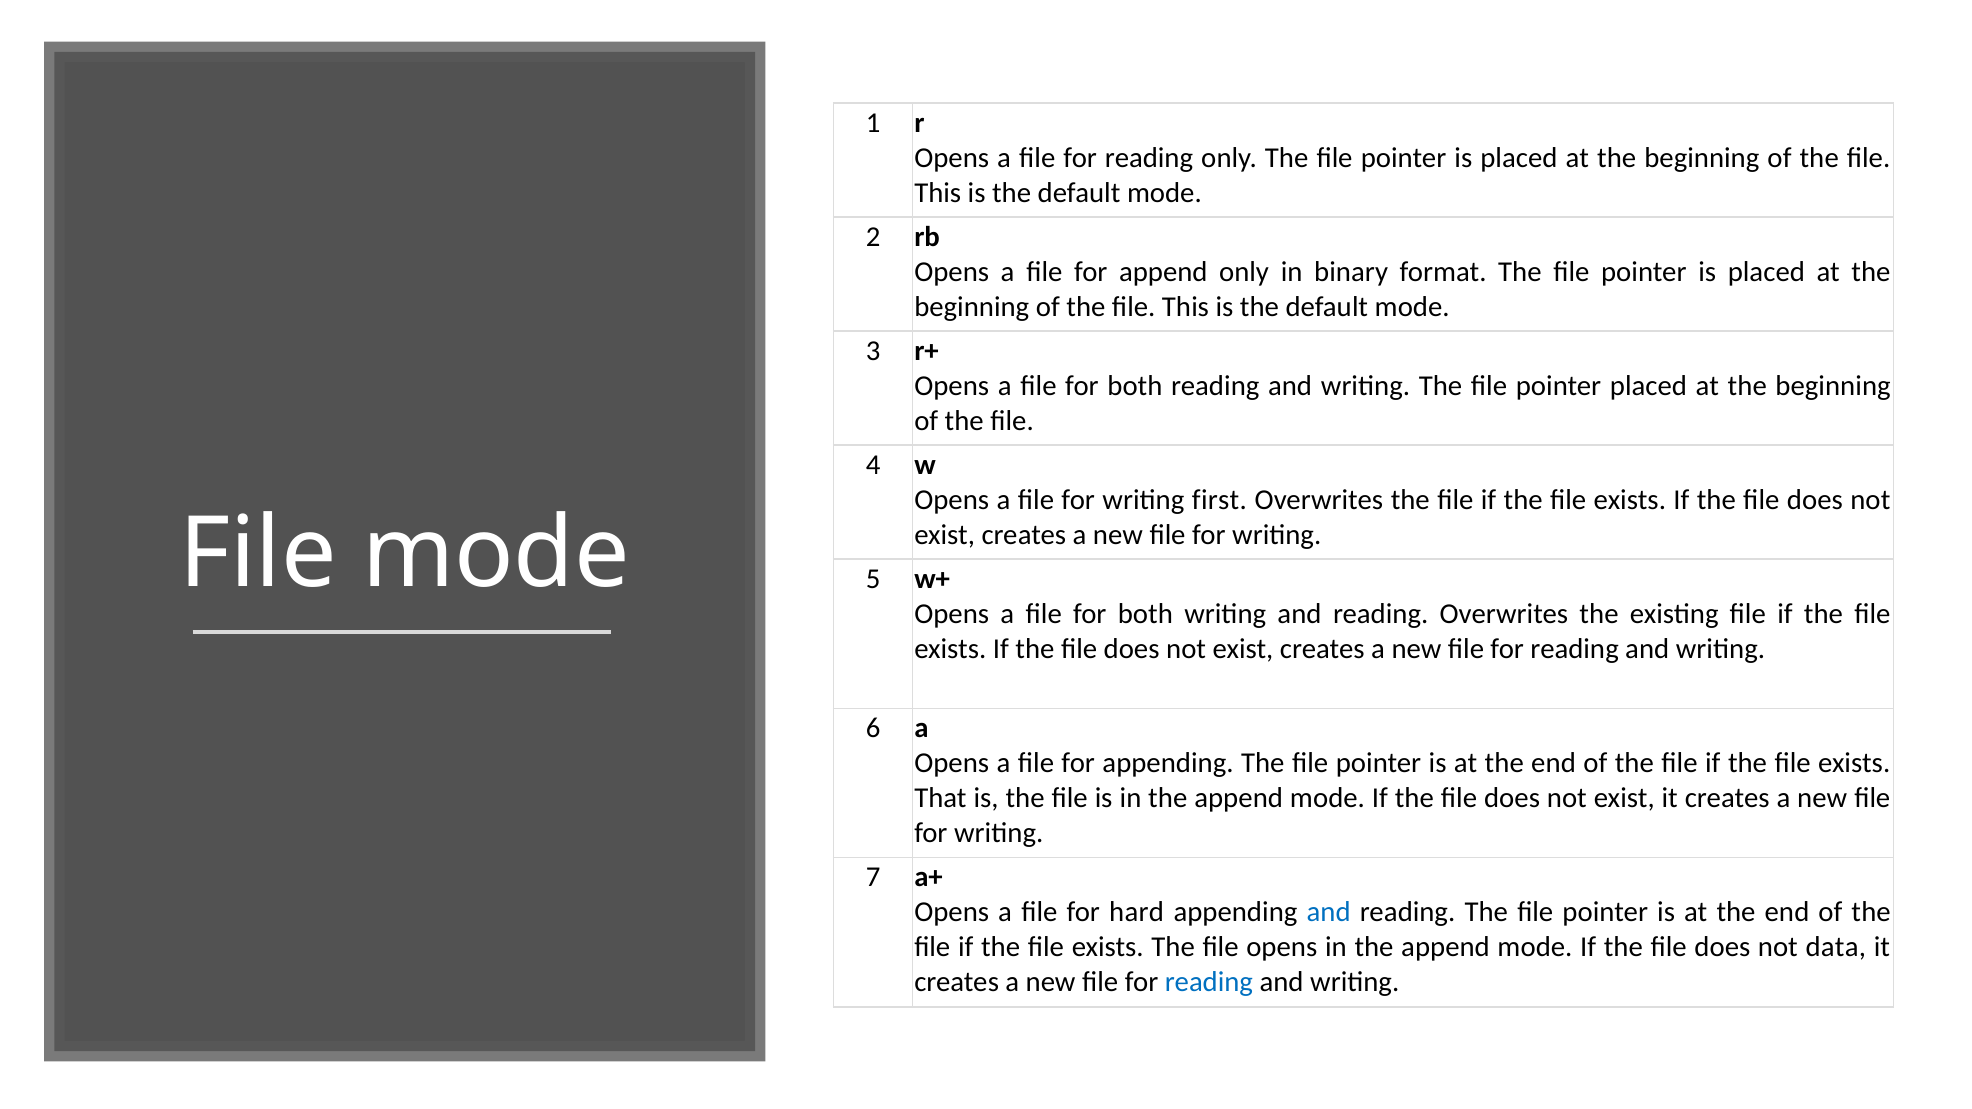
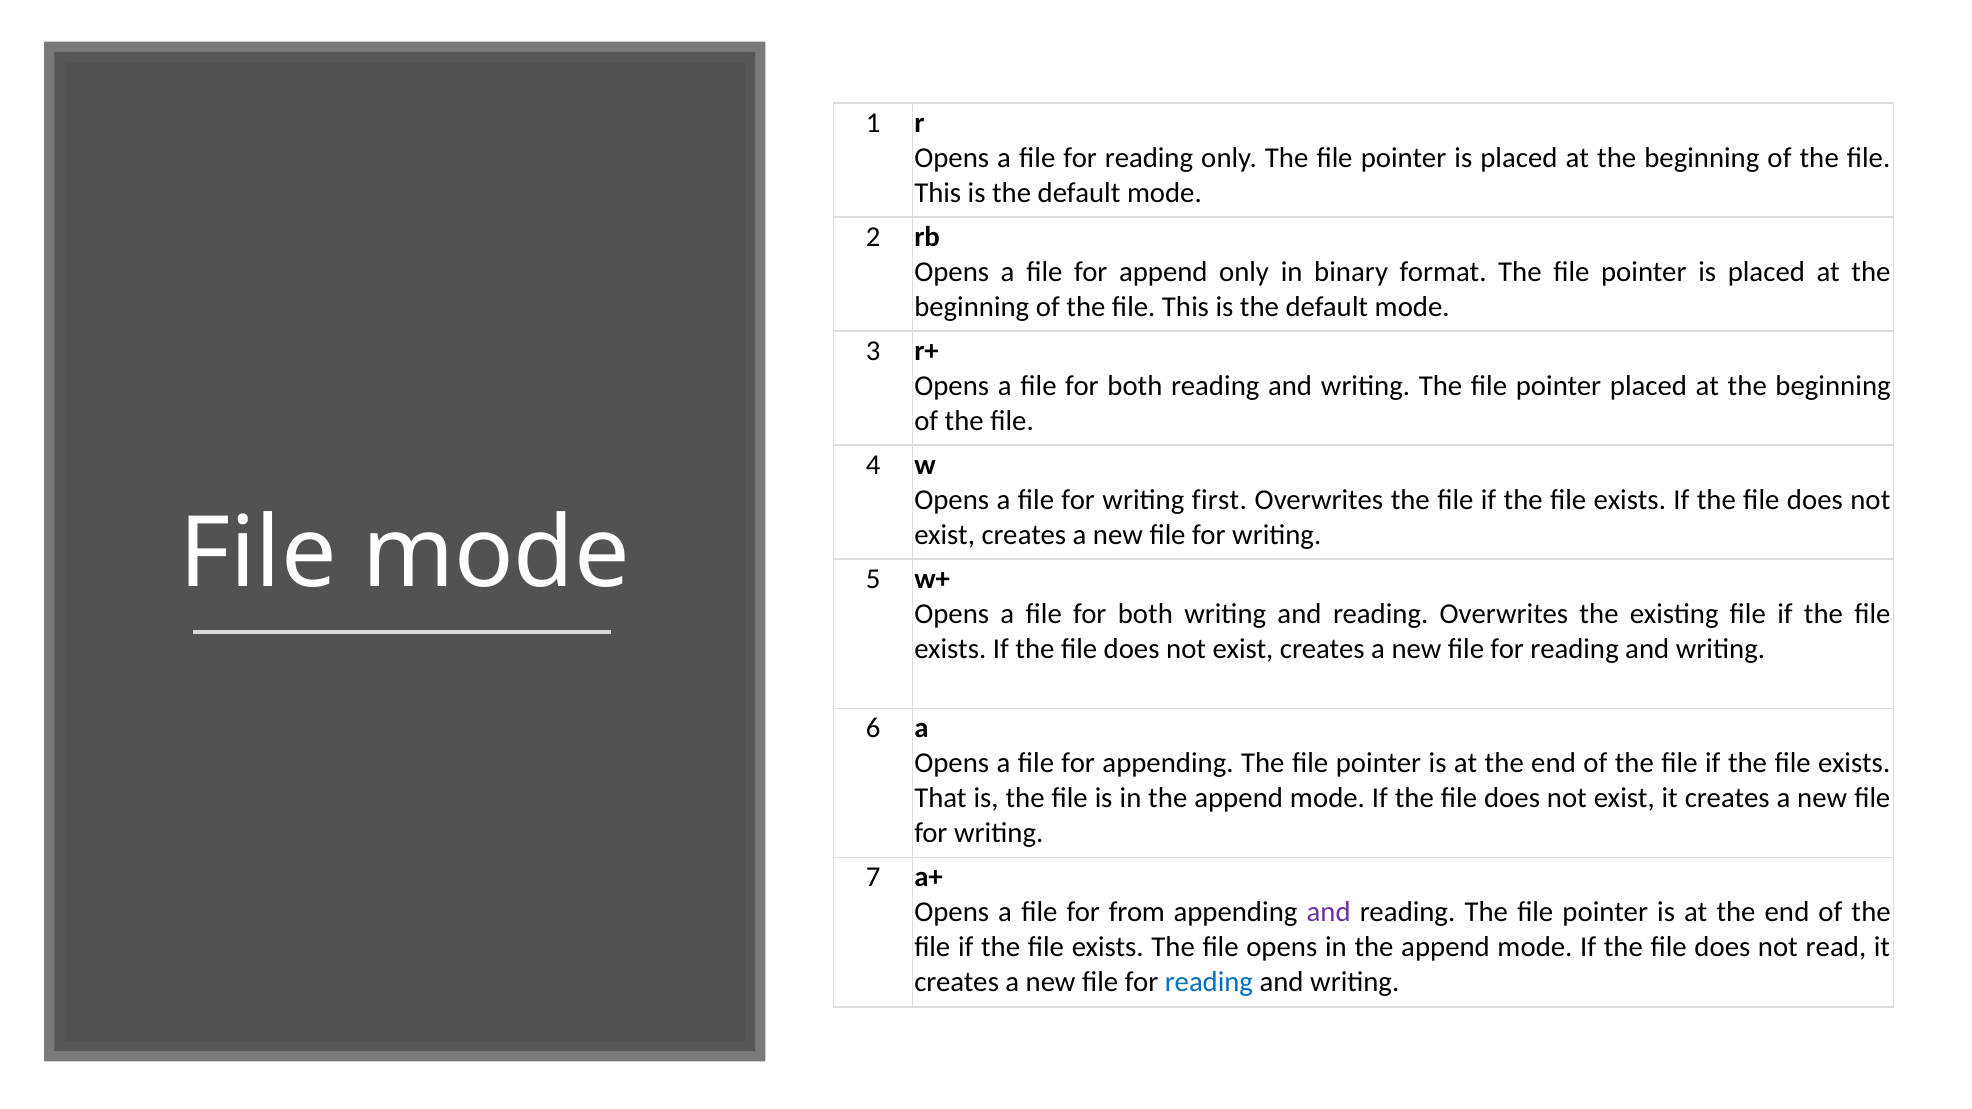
hard: hard -> from (1137, 912)
and colour: blue -> purple (1329, 912)
data: data -> read (1836, 947)
